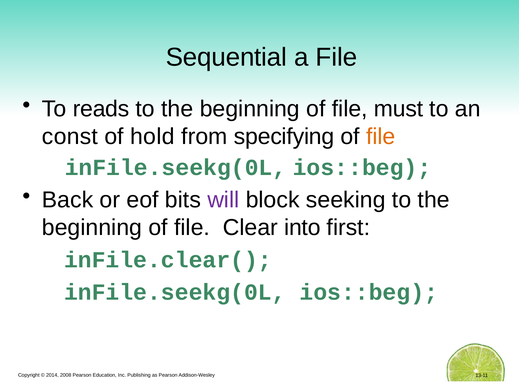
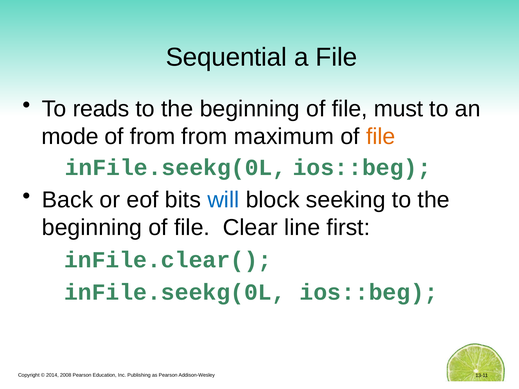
const: const -> mode (70, 137)
of hold: hold -> from (153, 137)
specifying: specifying -> maximum (284, 137)
will colour: purple -> blue (223, 200)
into: into -> line (302, 228)
